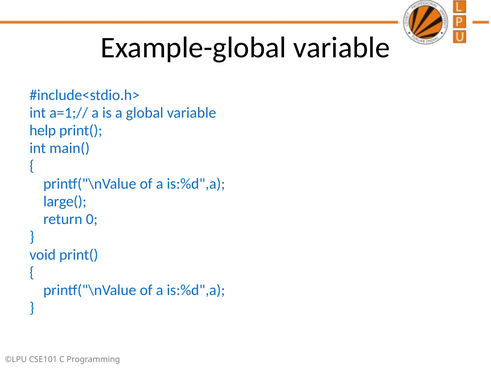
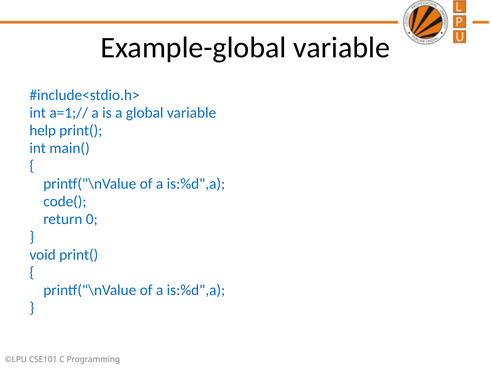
large(: large( -> code( (65, 202)
